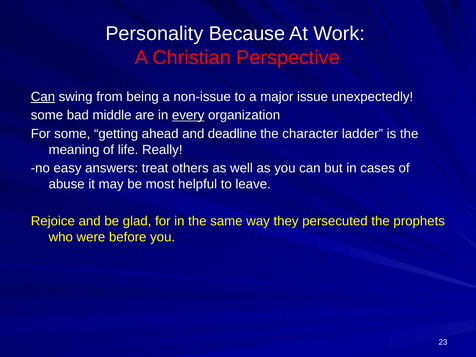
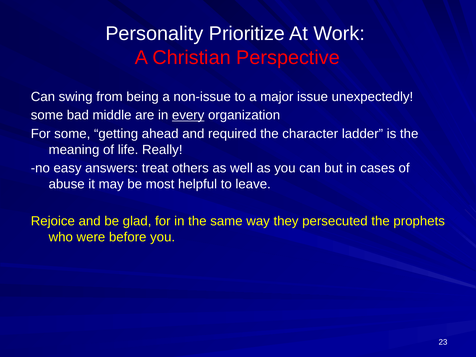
Because: Because -> Prioritize (247, 34)
Can underline: present -> none (43, 97)
deadline: deadline -> required (232, 134)
